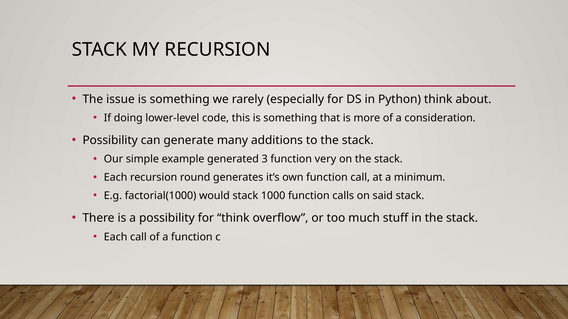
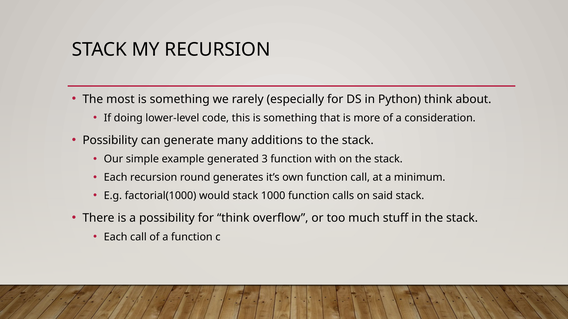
issue: issue -> most (120, 99)
very: very -> with (326, 159)
